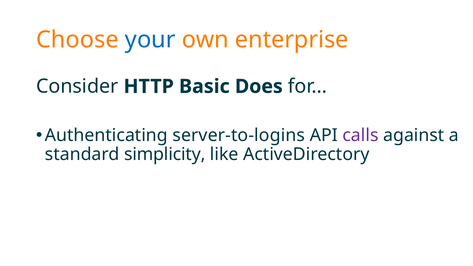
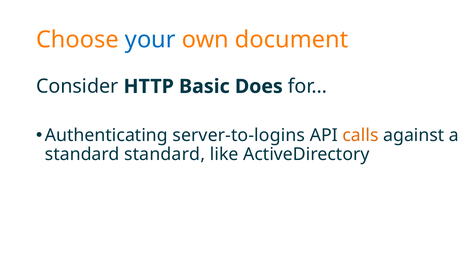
enterprise: enterprise -> document (292, 40)
calls colour: purple -> orange (361, 135)
standard simplicity: simplicity -> standard (165, 154)
